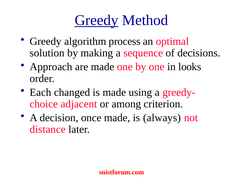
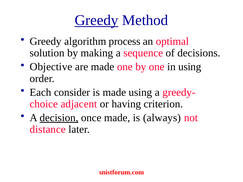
Approach: Approach -> Objective (51, 67)
in looks: looks -> using (190, 67)
changed: changed -> consider (72, 92)
among: among -> having (126, 104)
decision underline: none -> present (59, 118)
